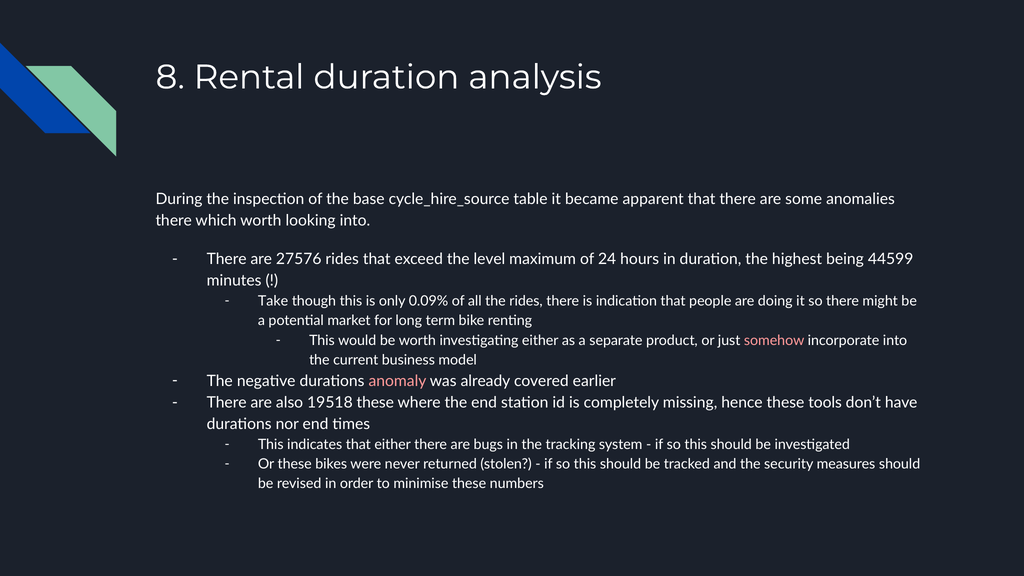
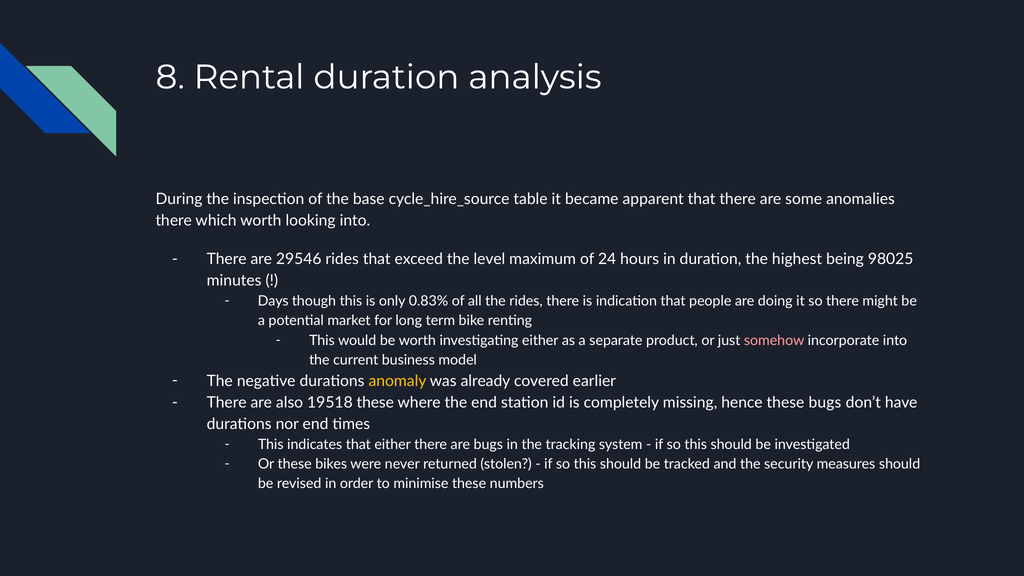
27576: 27576 -> 29546 (299, 259)
44599: 44599 -> 98025 (891, 259)
Take: Take -> Days (273, 301)
0.09%: 0.09% -> 0.83% (428, 301)
anomaly colour: pink -> yellow (397, 381)
these tools: tools -> bugs (825, 402)
